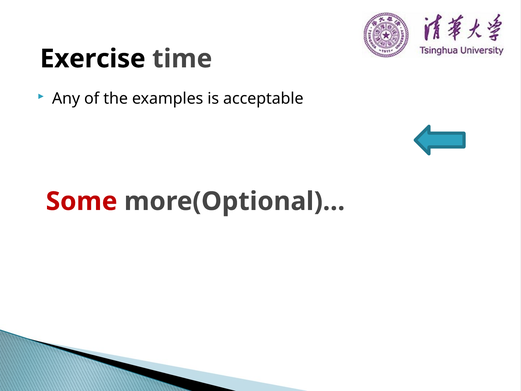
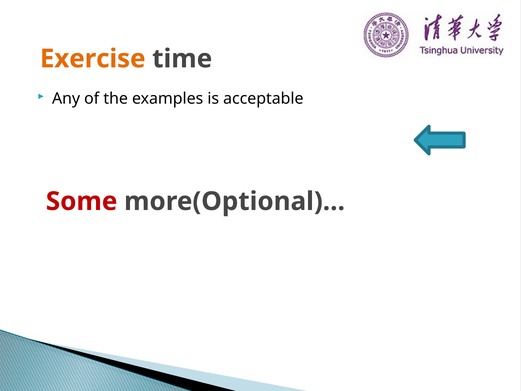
Exercise colour: black -> orange (93, 59)
